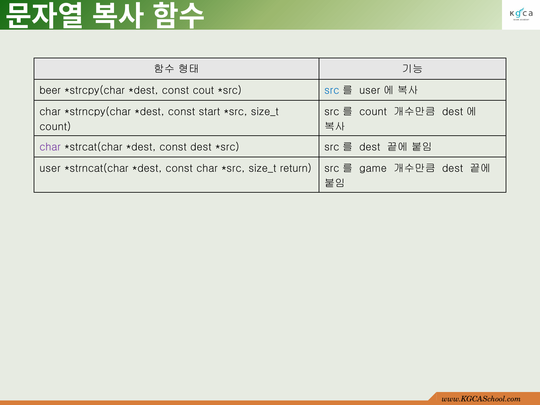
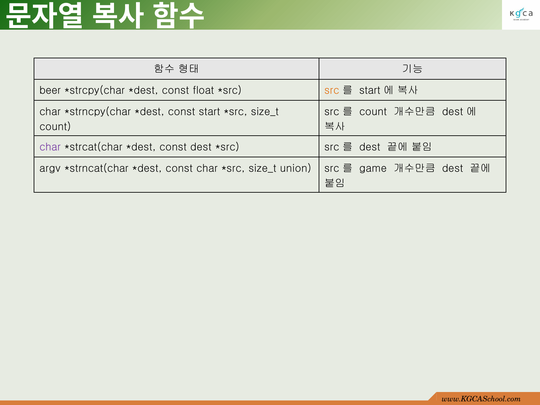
cout: cout -> float (203, 90)
src colour: blue -> orange (332, 90)
user: user -> start (370, 90)
user: user -> argv (50, 168)
return: return -> union (296, 168)
